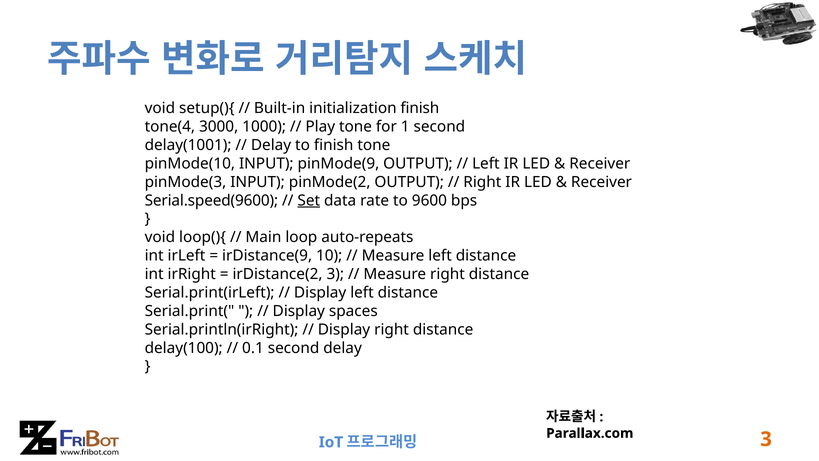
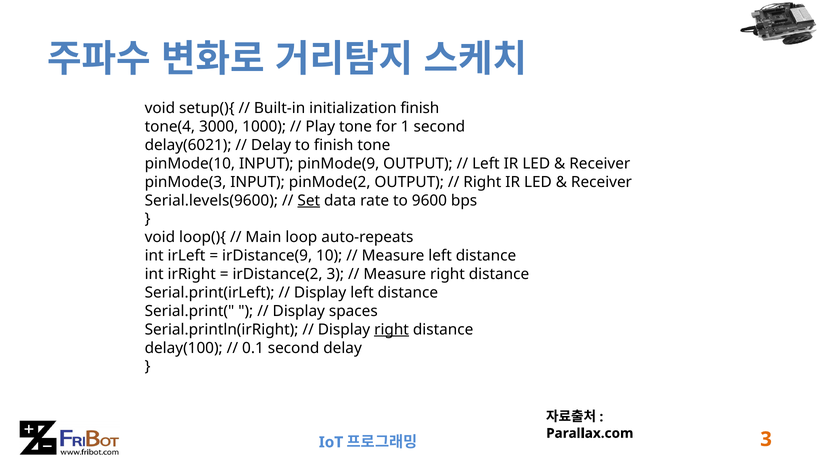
delay(1001: delay(1001 -> delay(6021 (188, 145)
Serial.speed(9600: Serial.speed(9600 -> Serial.levels(9600 (211, 200)
right underline: none -> present (392, 329)
